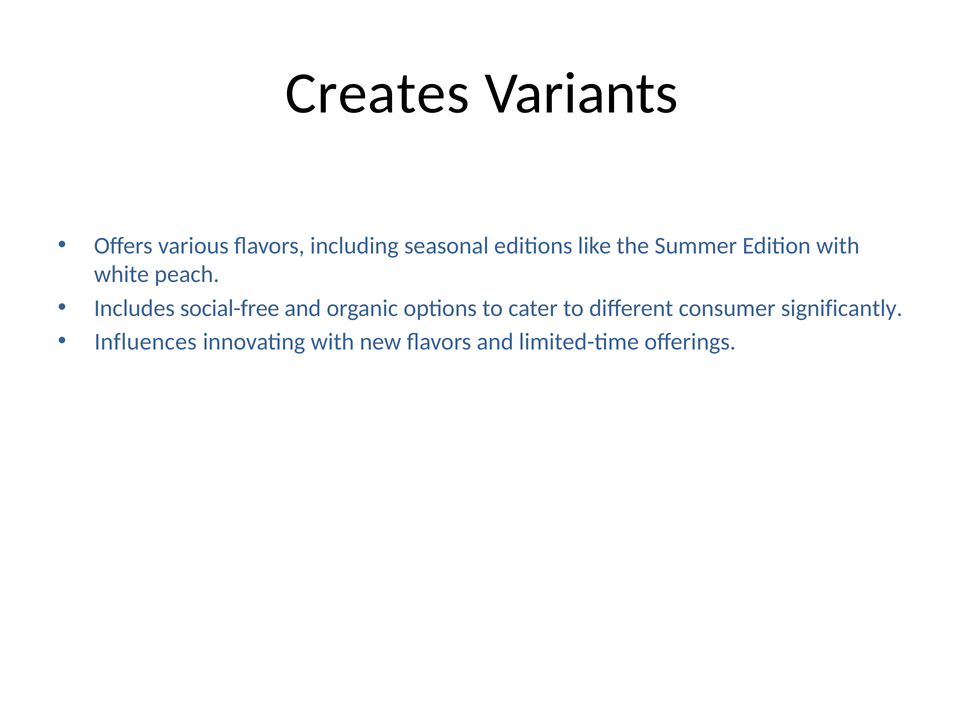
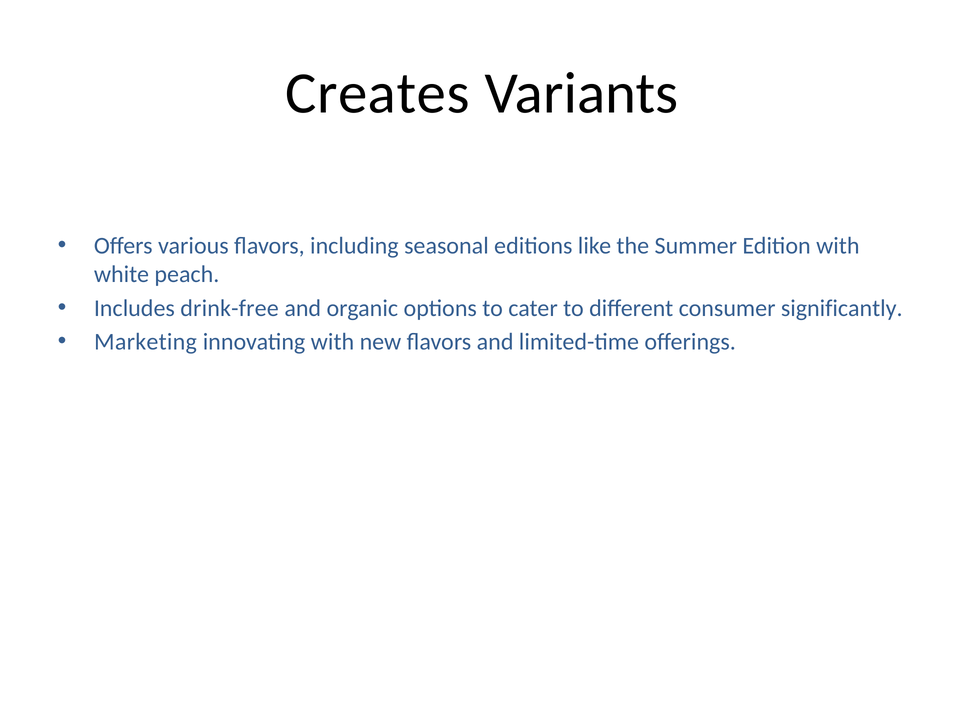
social-free: social-free -> drink-free (230, 308)
Influences: Influences -> Marketing (146, 342)
